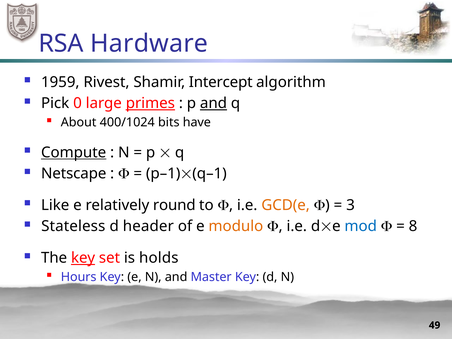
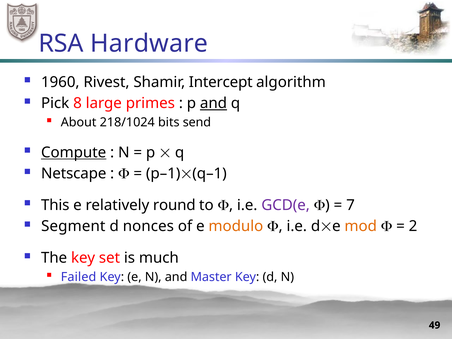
1959: 1959 -> 1960 (60, 82)
0: 0 -> 8 (78, 103)
primes underline: present -> none (150, 103)
400/1024: 400/1024 -> 218/1024 (127, 122)
have: have -> send (197, 122)
Like: Like -> This (55, 205)
GCD(e colour: orange -> purple (286, 205)
3: 3 -> 7 (350, 205)
Stateless: Stateless -> Segment (73, 226)
header: header -> nonces (148, 226)
mod colour: blue -> orange (361, 226)
8: 8 -> 2 (413, 226)
key underline: present -> none (83, 258)
holds: holds -> much (159, 258)
Hours: Hours -> Failed (79, 277)
